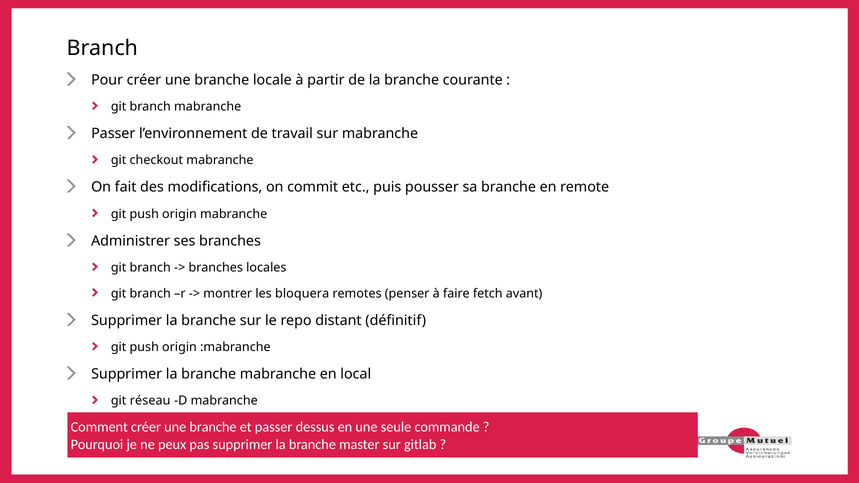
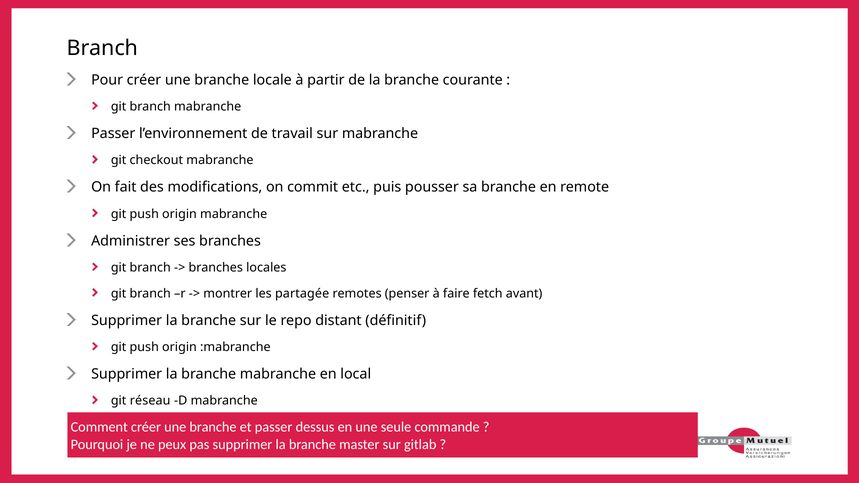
bloquera: bloquera -> partagée (302, 294)
